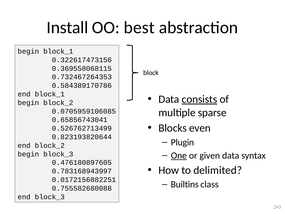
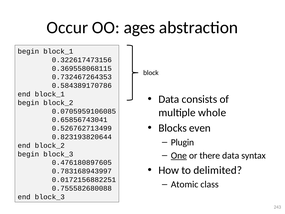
Install: Install -> Occur (67, 28)
best: best -> ages (139, 28)
consists underline: present -> none (199, 99)
sparse: sparse -> whole (212, 112)
given: given -> there (210, 155)
Builtins: Builtins -> Atomic (185, 184)
